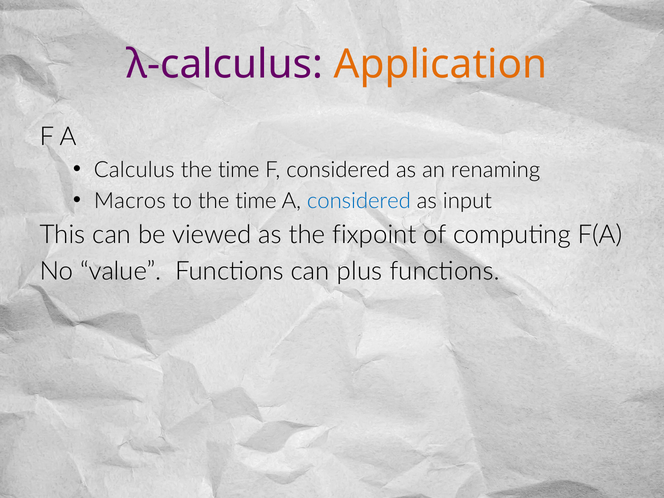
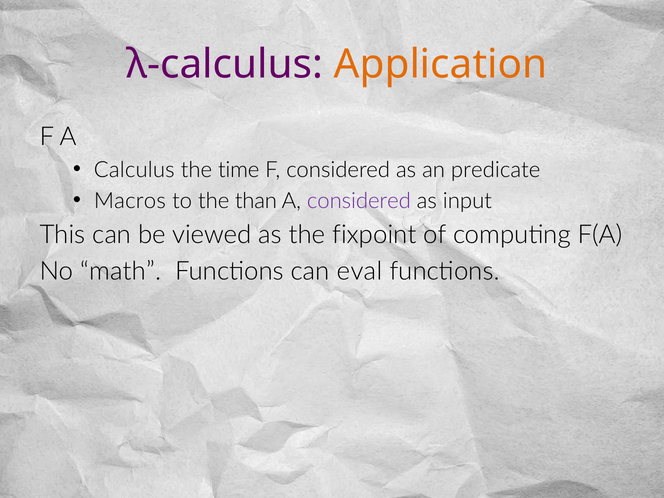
renaming: renaming -> predicate (496, 170)
to the time: time -> than (256, 201)
considered colour: blue -> purple (359, 201)
value: value -> math (121, 271)
plus: plus -> eval (360, 271)
